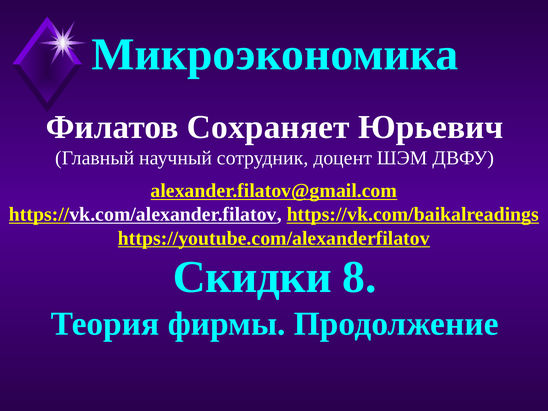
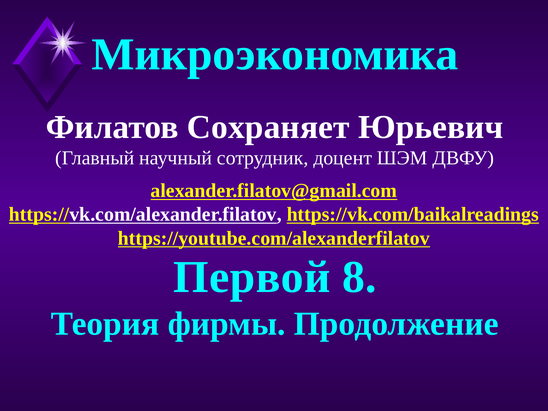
Скидки: Скидки -> Первой (252, 277)
